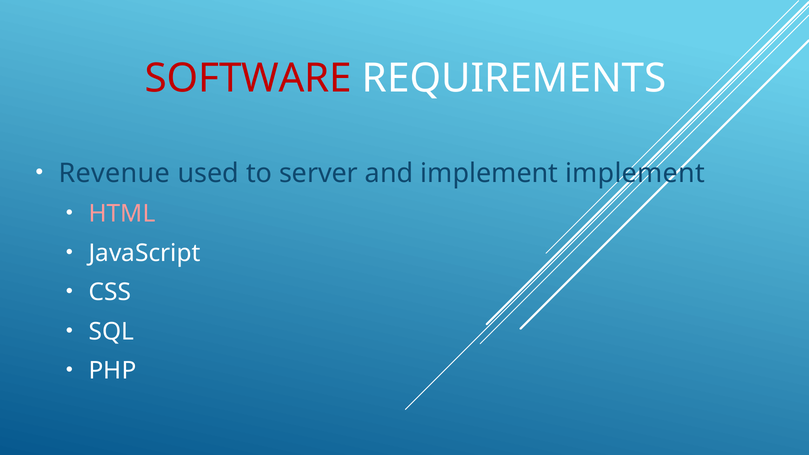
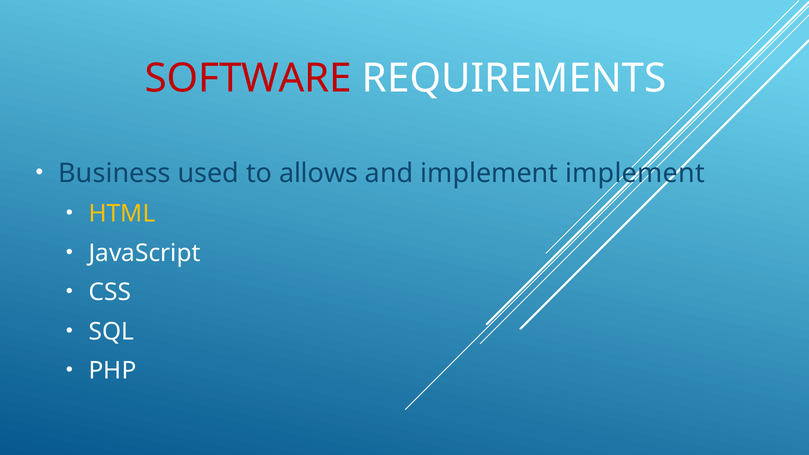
Revenue: Revenue -> Business (114, 173)
server: server -> allows (319, 173)
HTML colour: pink -> yellow (122, 214)
